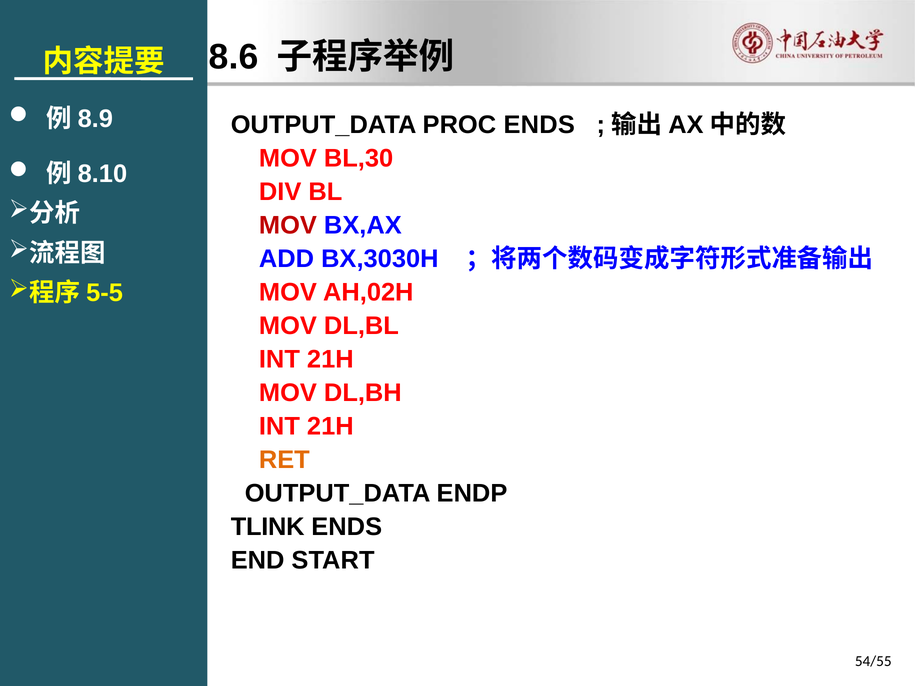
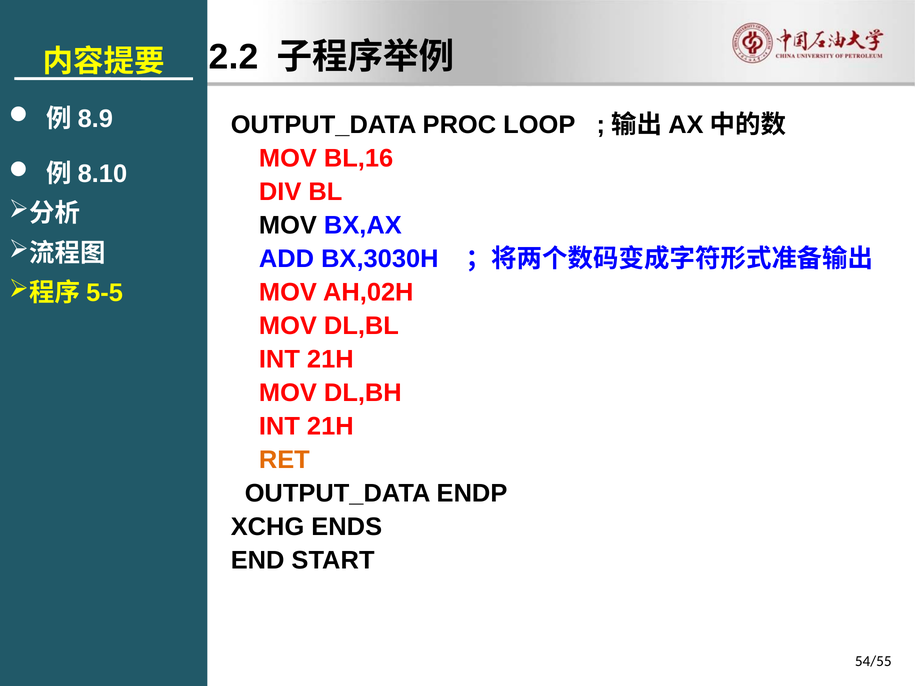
8.6: 8.6 -> 2.2 (234, 57)
PROC ENDS: ENDS -> LOOP (539, 125)
BL,30: BL,30 -> BL,16 (359, 158)
MOV colour: red -> black (288, 225)
TLINK: TLINK -> XCHG (268, 527)
